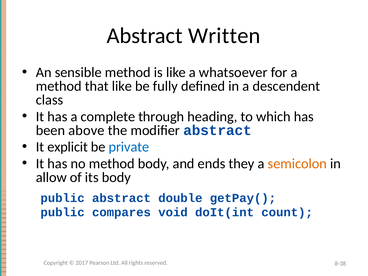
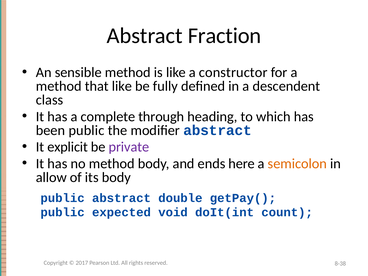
Written: Written -> Fraction (225, 36)
whatsoever: whatsoever -> constructor (233, 73)
been above: above -> public (86, 130)
private colour: blue -> purple (129, 147)
they: they -> here (242, 164)
compares: compares -> expected (121, 212)
